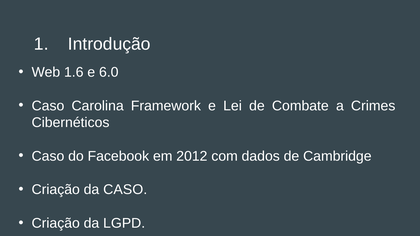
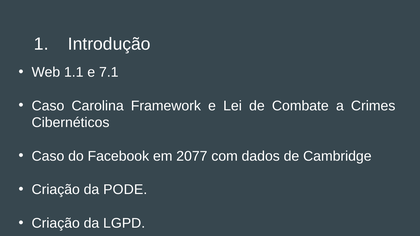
1.6: 1.6 -> 1.1 (74, 72)
6.0: 6.0 -> 7.1 (109, 72)
2012: 2012 -> 2077 (192, 156)
da CASO: CASO -> PODE (125, 190)
